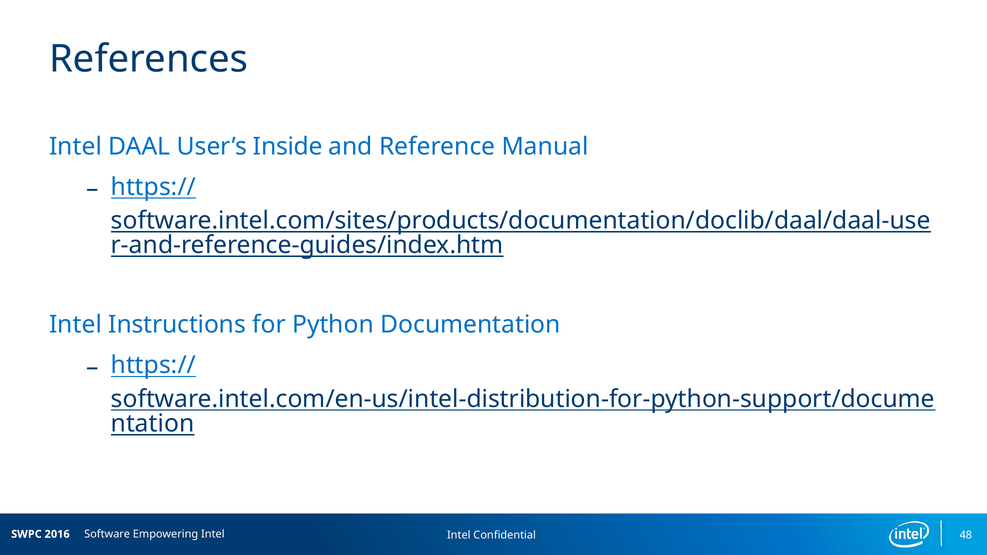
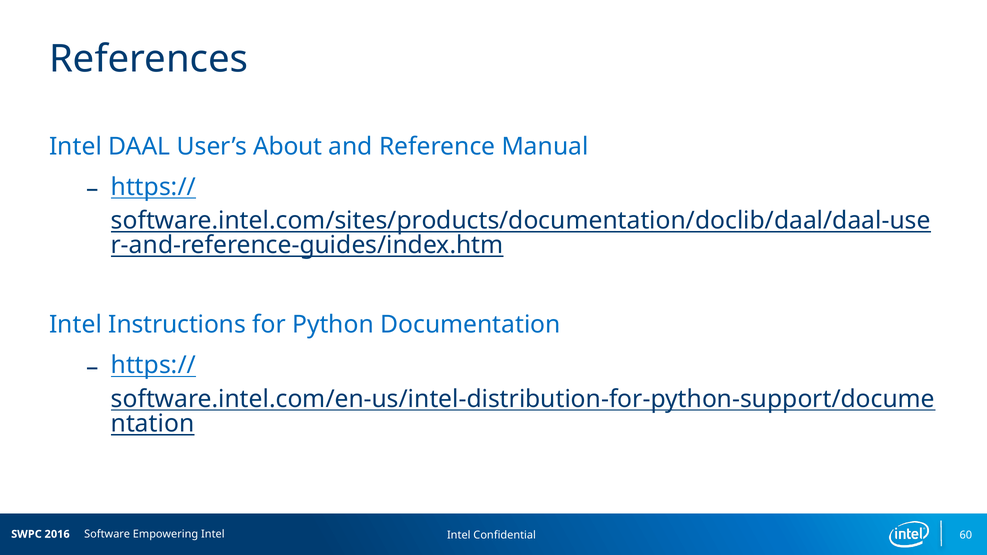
Inside: Inside -> About (288, 146)
48: 48 -> 60 (966, 535)
